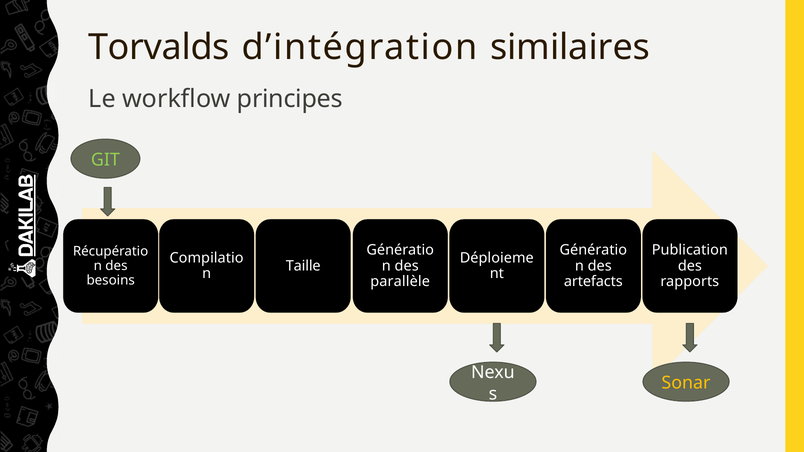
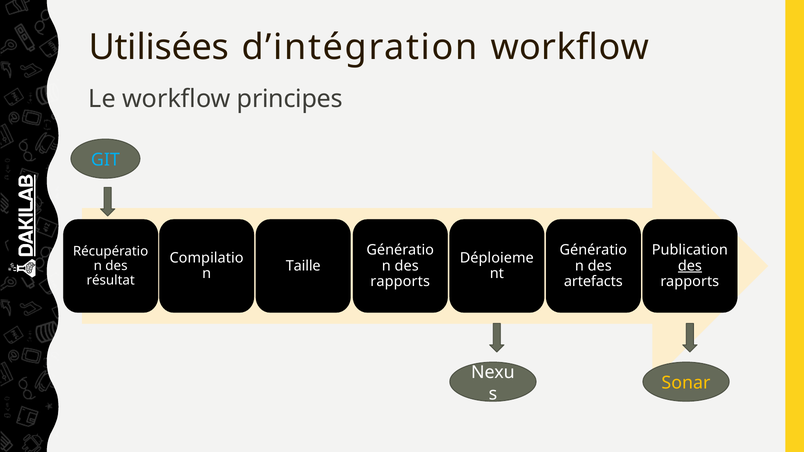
Torvalds: Torvalds -> Utilisées (159, 47)
d’intégration similaires: similaires -> workflow (570, 47)
GIT colour: light green -> light blue (105, 160)
des underline: none -> present (690, 266)
besoins: besoins -> résultat (111, 280)
parallèle: parallèle -> rapports (400, 282)
